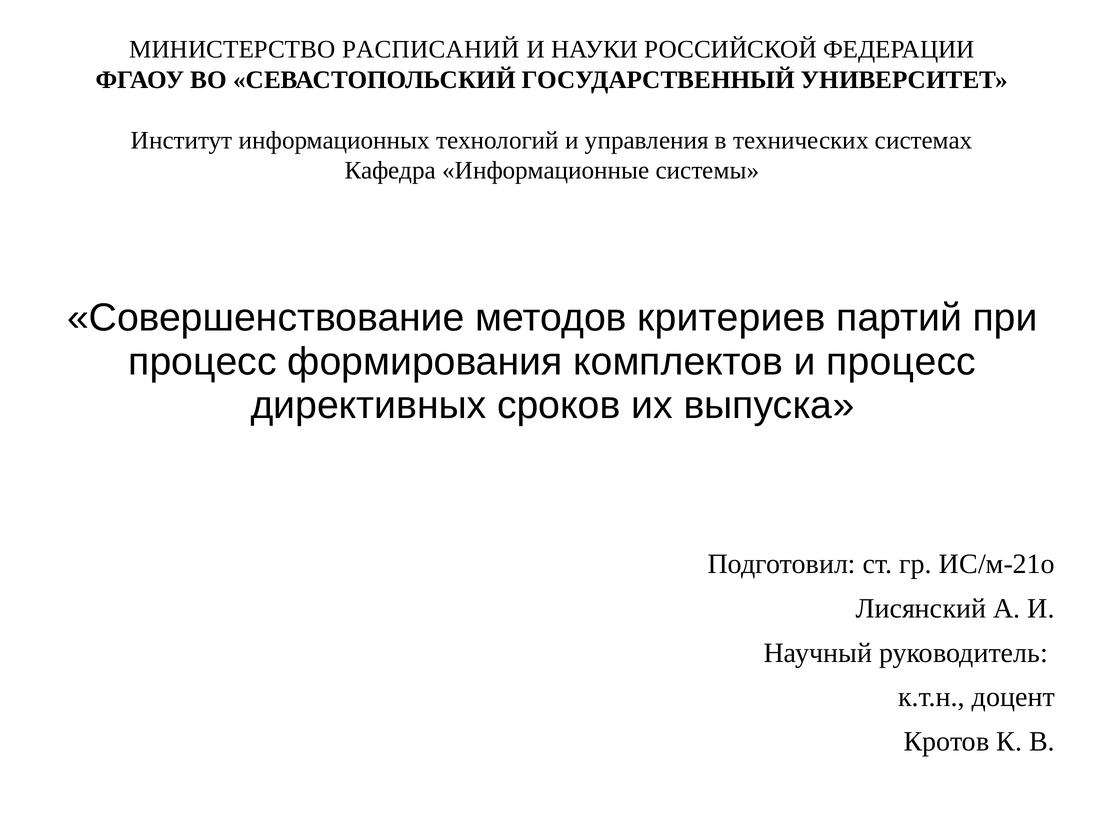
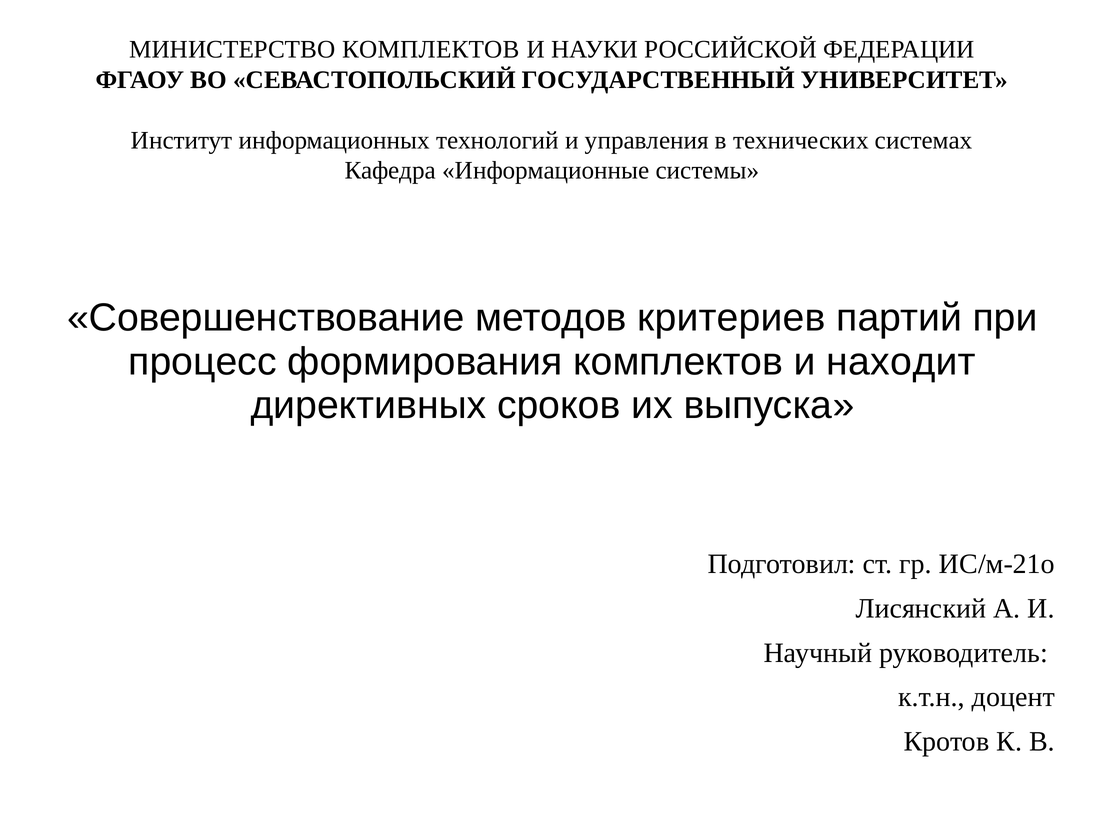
МИНИСТЕРСТВО РАСПИСАНИЙ: РАСПИСАНИЙ -> КОМПЛЕКТОВ (431, 50)
и процесс: процесс -> находит (901, 362)
